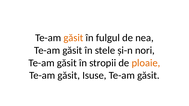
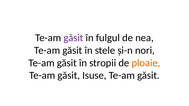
găsit colour: orange -> purple (73, 38)
